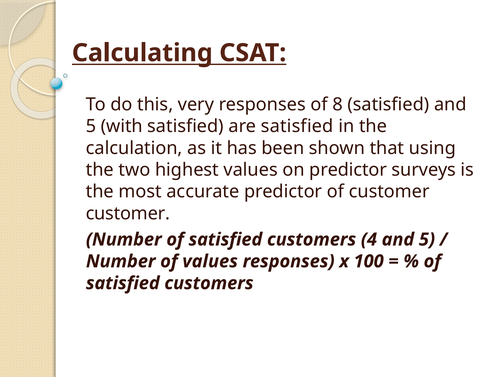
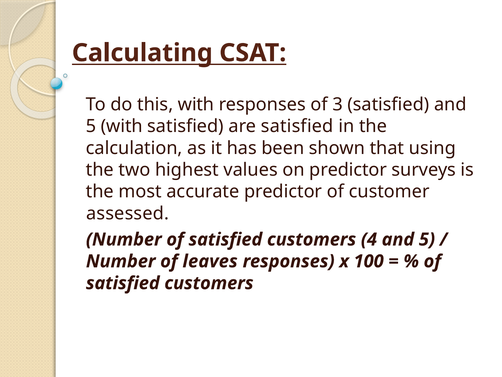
this very: very -> with (196, 104)
8: 8 -> 3 (338, 104)
customer: customer -> assessed (128, 213)
of values: values -> leaves (210, 261)
